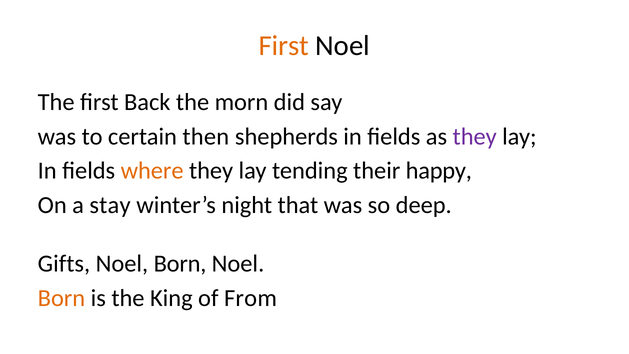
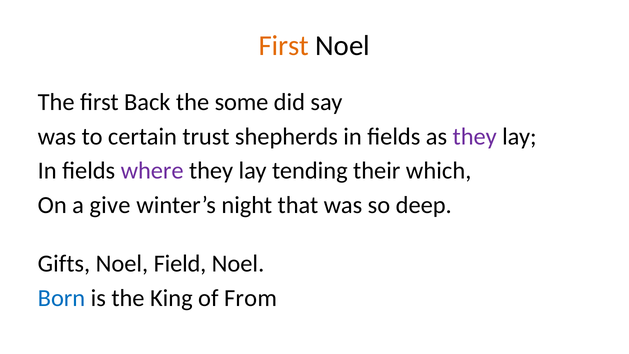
morn: morn -> some (242, 102)
then: then -> trust (206, 136)
where colour: orange -> purple (152, 171)
happy: happy -> which (439, 171)
stay: stay -> give (110, 205)
Born: Born -> Field (180, 264)
Born colour: orange -> blue (61, 298)
